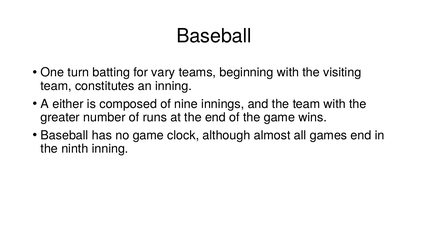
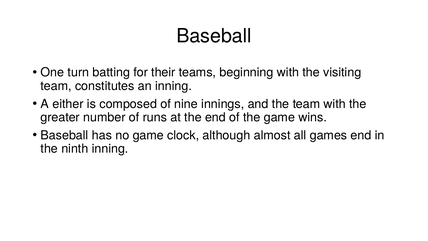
vary: vary -> their (163, 72)
